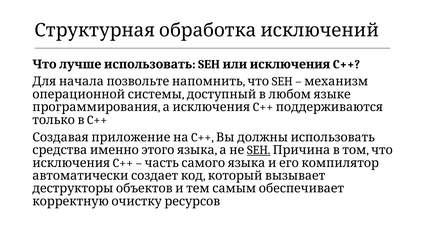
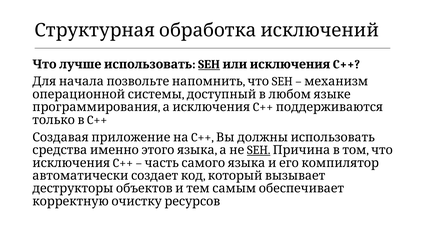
SEH underline: none -> present (209, 64)
